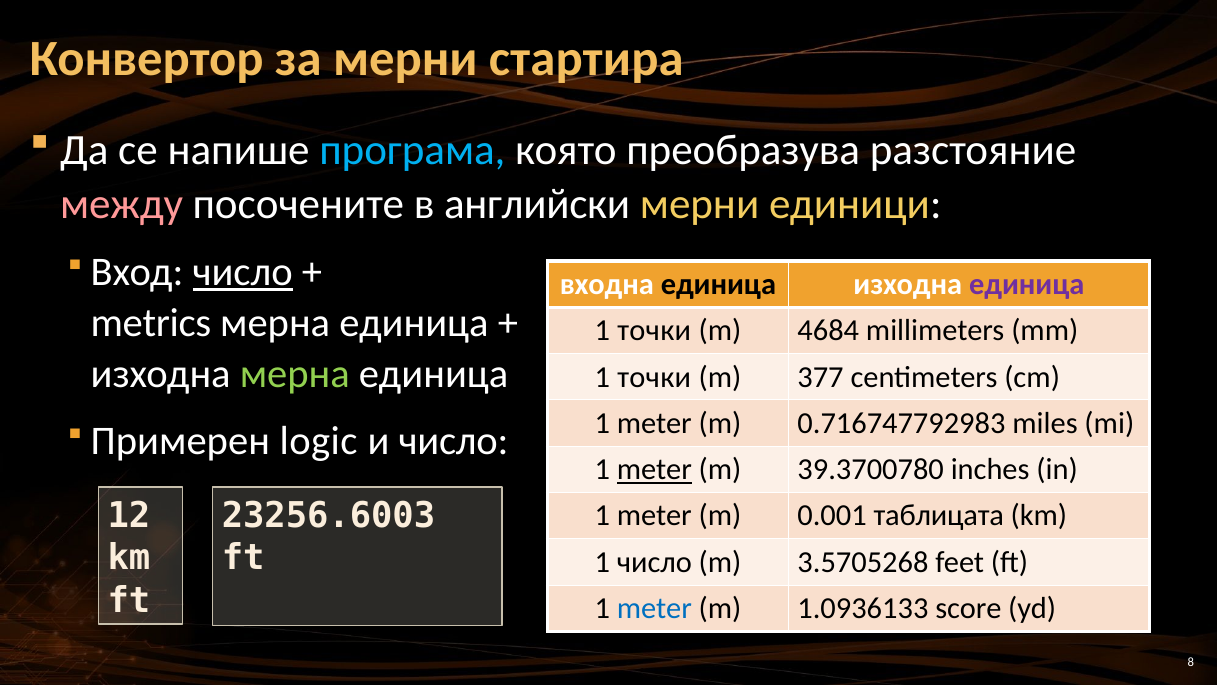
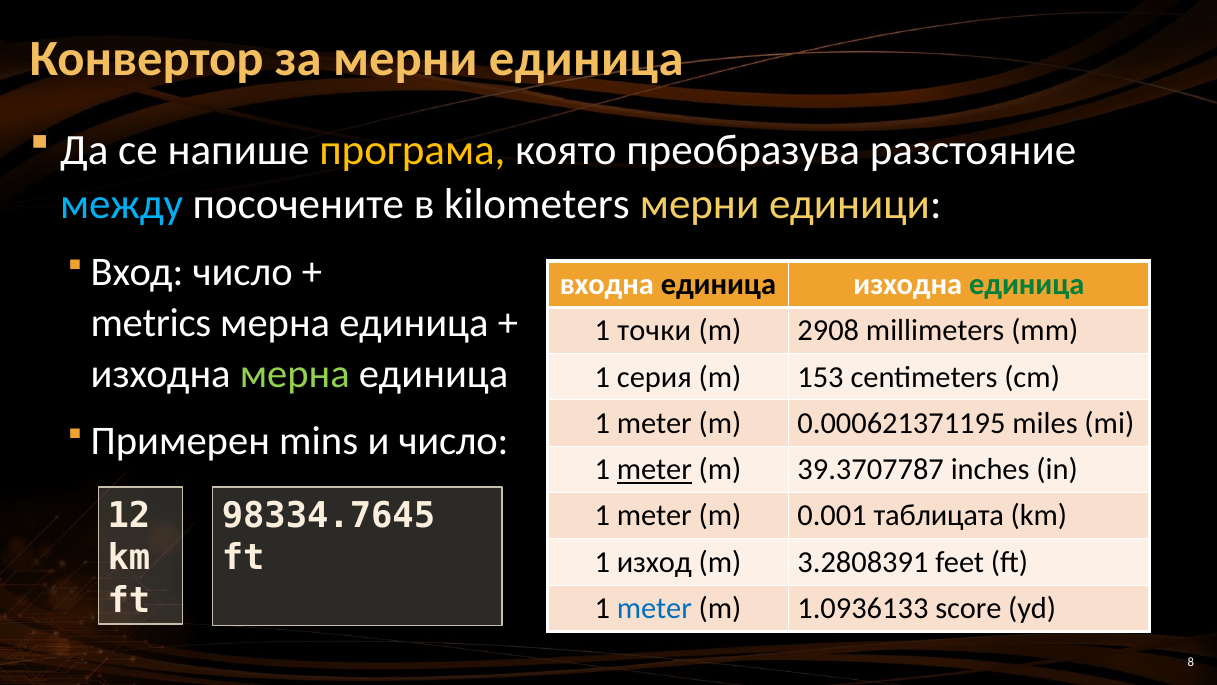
мерни стартира: стартира -> единица (586, 59)
програма colour: light blue -> yellow (412, 150)
между colour: pink -> light blue (122, 204)
английски: английски -> kilometers (537, 204)
число underline: present -> none (243, 272)
единица colour: purple -> green (1027, 284)
4684: 4684 -> 2908 (828, 331)
точки: точки -> серия (654, 377)
377: 377 -> 153 (821, 377)
0.716747792983: 0.716747792983 -> 0.000621371195 (901, 423)
logic: logic -> mins (319, 441)
39.3700780: 39.3700780 -> 39.3707787 (871, 469)
23256.6003: 23256.6003 -> 98334.7645 (329, 515)
1 число: число -> изход (654, 562)
3.5705268: 3.5705268 -> 3.2808391 (863, 562)
